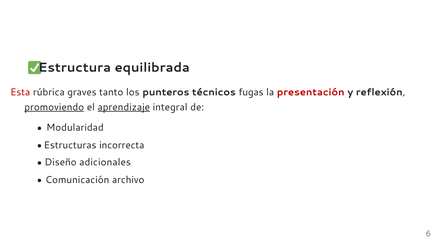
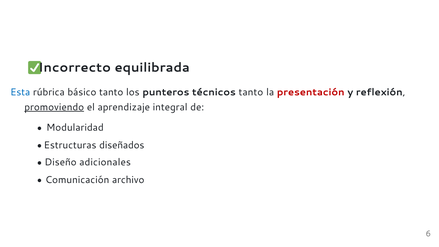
Estructura: Estructura -> Incorrecto (75, 67)
Esta colour: red -> blue (20, 92)
graves: graves -> básico (82, 92)
técnicos fugas: fugas -> tanto (251, 92)
aprendizaje underline: present -> none (124, 107)
incorrecta: incorrecta -> diseñados (122, 145)
